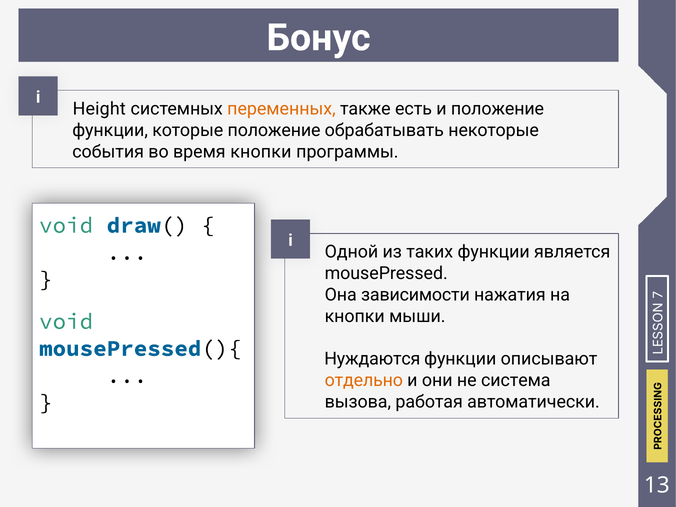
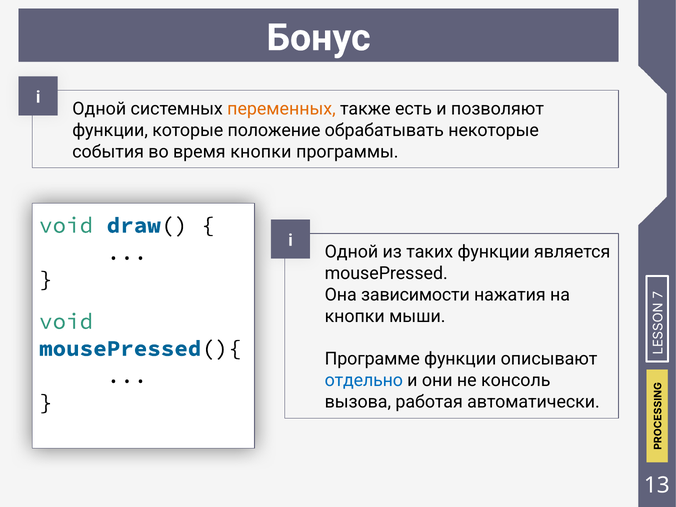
Height: Height -> Одной (99, 109)
и положение: положение -> позволяют (497, 109)
Нуждаются: Нуждаются -> Программе (372, 359)
отдельно colour: orange -> blue (364, 381)
система: система -> консоль (516, 381)
